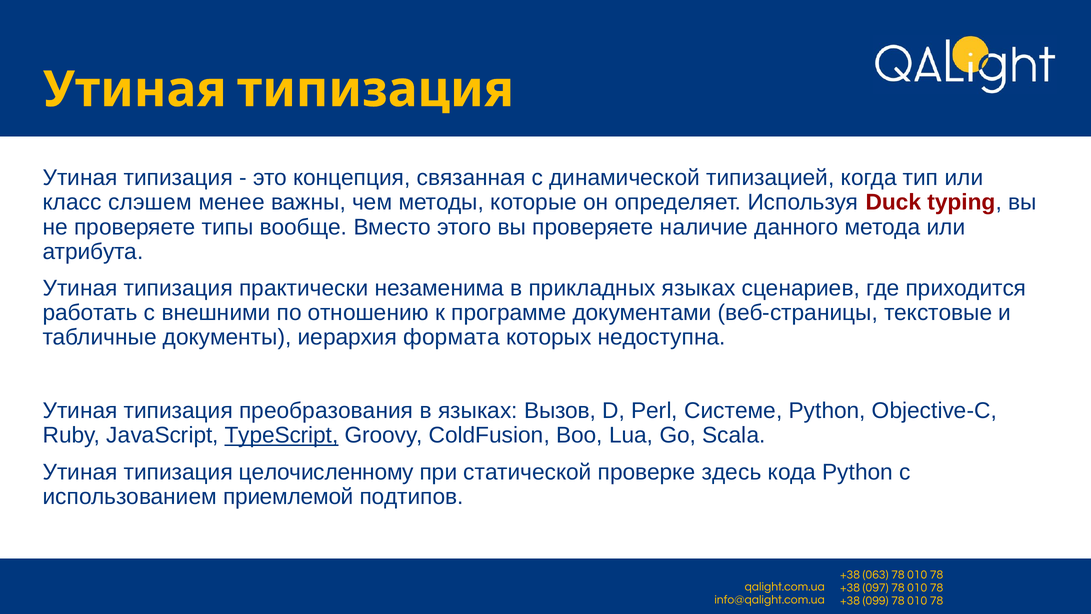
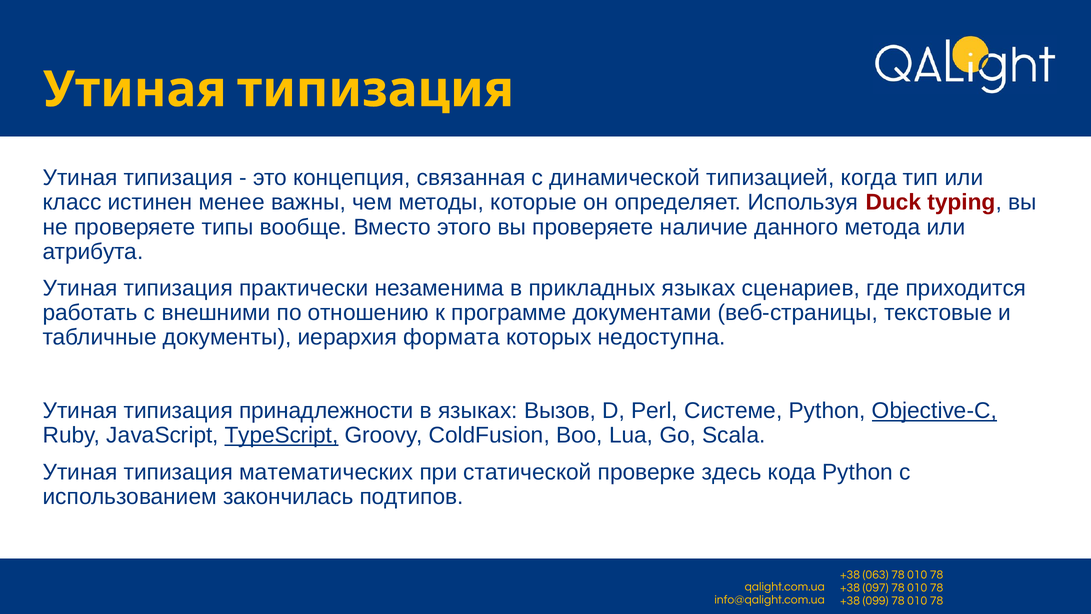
слэшем: слэшем -> истинен (150, 202)
преобразования: преобразования -> принадлежности (326, 411)
Objective-C underline: none -> present (934, 411)
целочисленному: целочисленному -> математических (326, 472)
приемлемой: приемлемой -> закончилась (288, 496)
